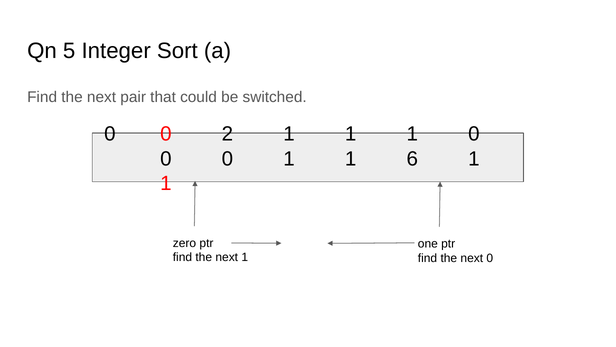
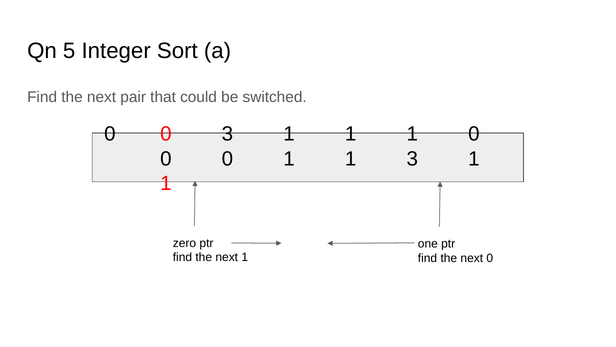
0 2: 2 -> 3 (227, 134)
1 6: 6 -> 3 (412, 158)
